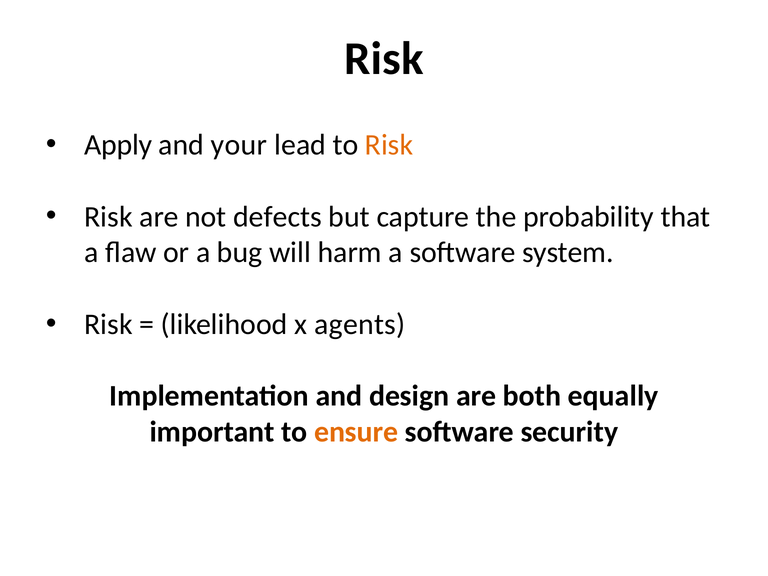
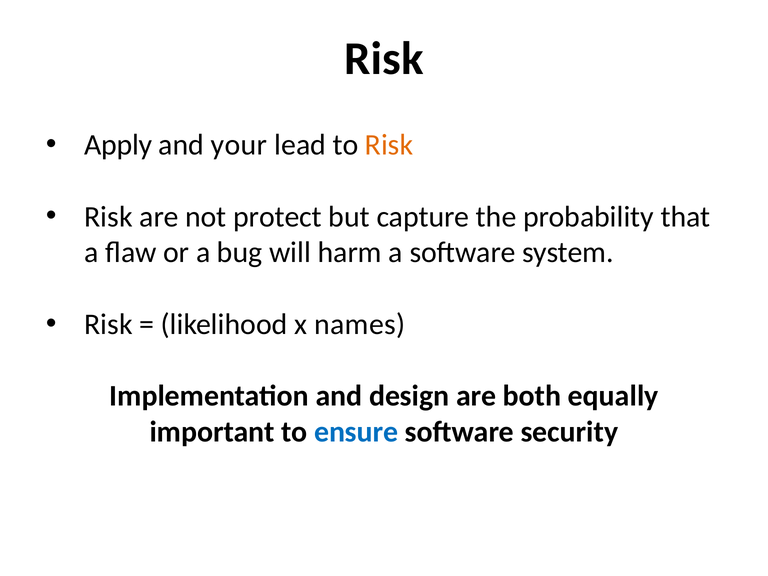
defects: defects -> protect (278, 217)
agents: agents -> names (360, 324)
ensure colour: orange -> blue (356, 432)
